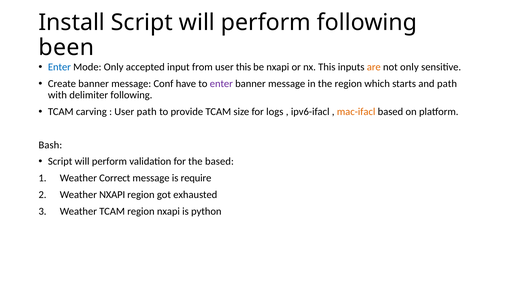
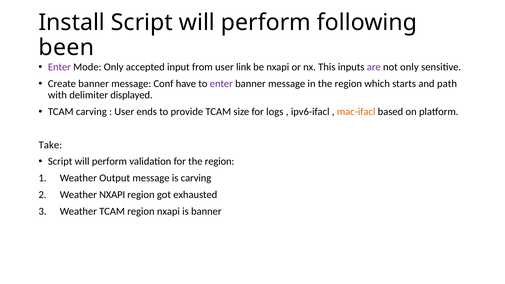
Enter colour: blue -> purple (59, 67)
user this: this -> link (244, 67)
are colour: orange -> purple (374, 67)
delimiter following: following -> displayed (131, 95)
User path: path -> ends (147, 112)
Bash: Bash -> Take (50, 145)
for the based: based -> region (220, 162)
Correct: Correct -> Output (115, 178)
is require: require -> carving (196, 178)
is python: python -> banner (206, 211)
